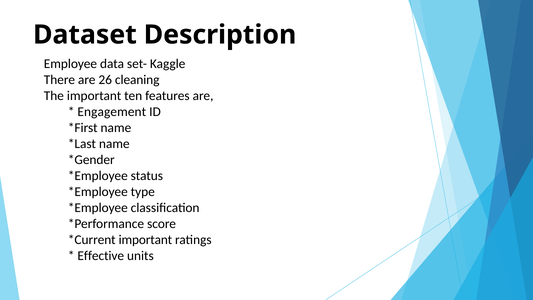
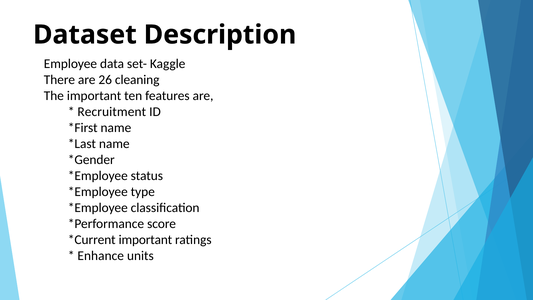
Engagement: Engagement -> Recruitment (112, 112)
Effective: Effective -> Enhance (101, 256)
